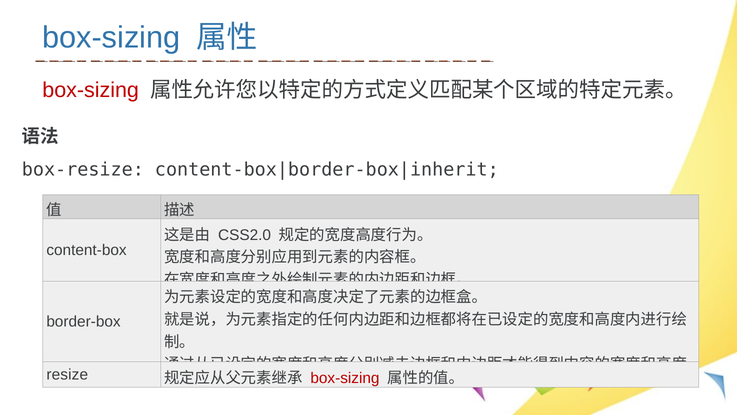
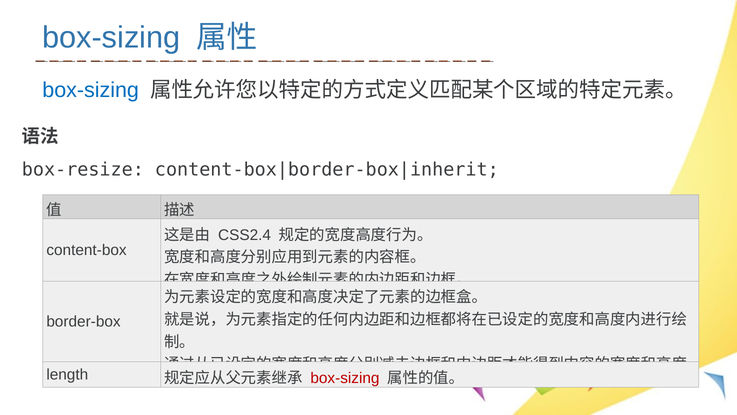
box-sizing colour: red -> blue (91, 90)
CSS2.0: CSS2.0 -> CSS2.4 (245, 235)
resize: resize -> length (67, 374)
